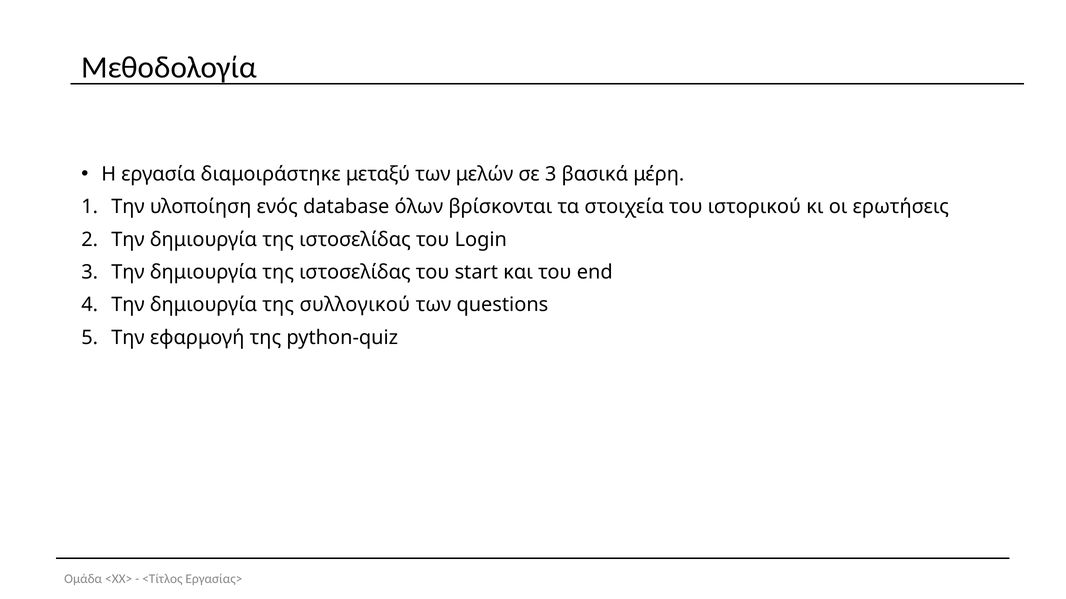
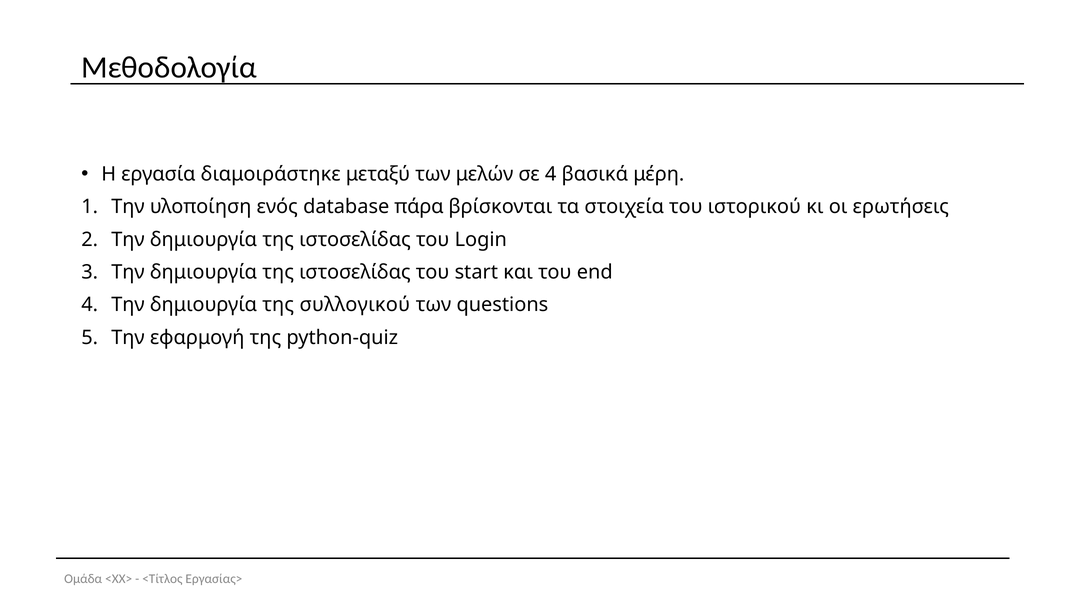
σε 3: 3 -> 4 (551, 174)
όλων: όλων -> πάρα (419, 207)
